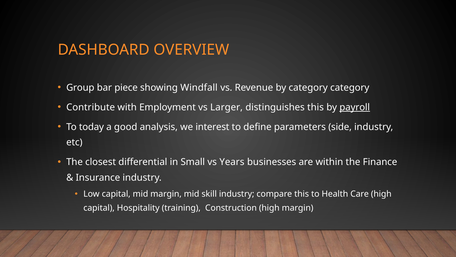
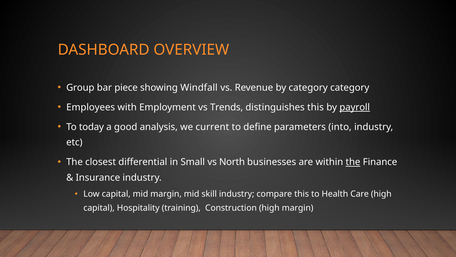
Contribute: Contribute -> Employees (91, 107)
Larger: Larger -> Trends (227, 107)
interest: interest -> current (212, 127)
side: side -> into (340, 127)
Years: Years -> North (232, 162)
the underline: none -> present (353, 162)
